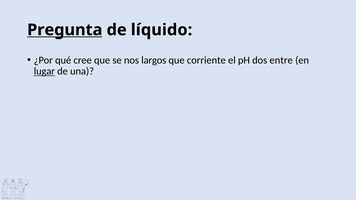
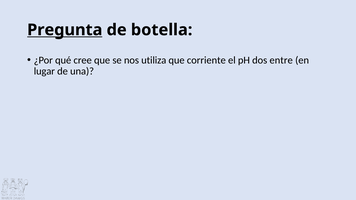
líquido: líquido -> botella (162, 30)
largos: largos -> utiliza (154, 60)
lugar underline: present -> none (44, 71)
